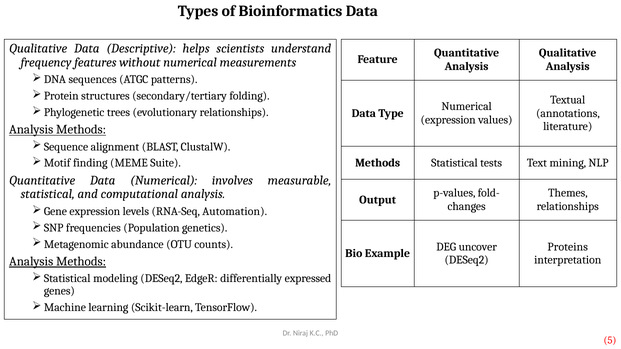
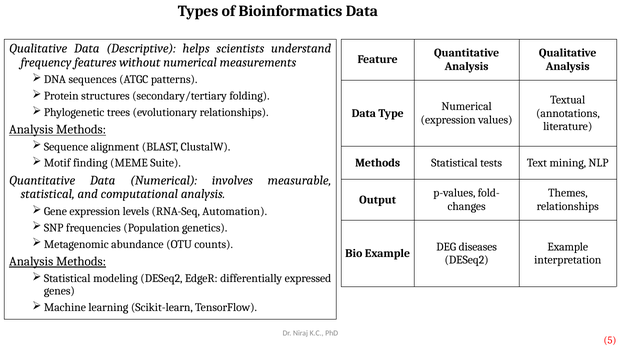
uncover: uncover -> diseases (478, 247)
Proteins: Proteins -> Example (568, 247)
